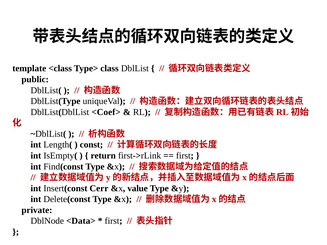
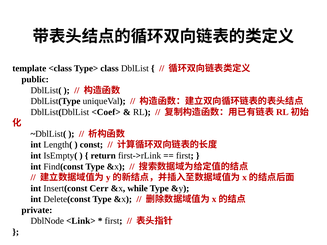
value: value -> while (138, 189)
<Data>: <Data> -> <Link> (81, 221)
